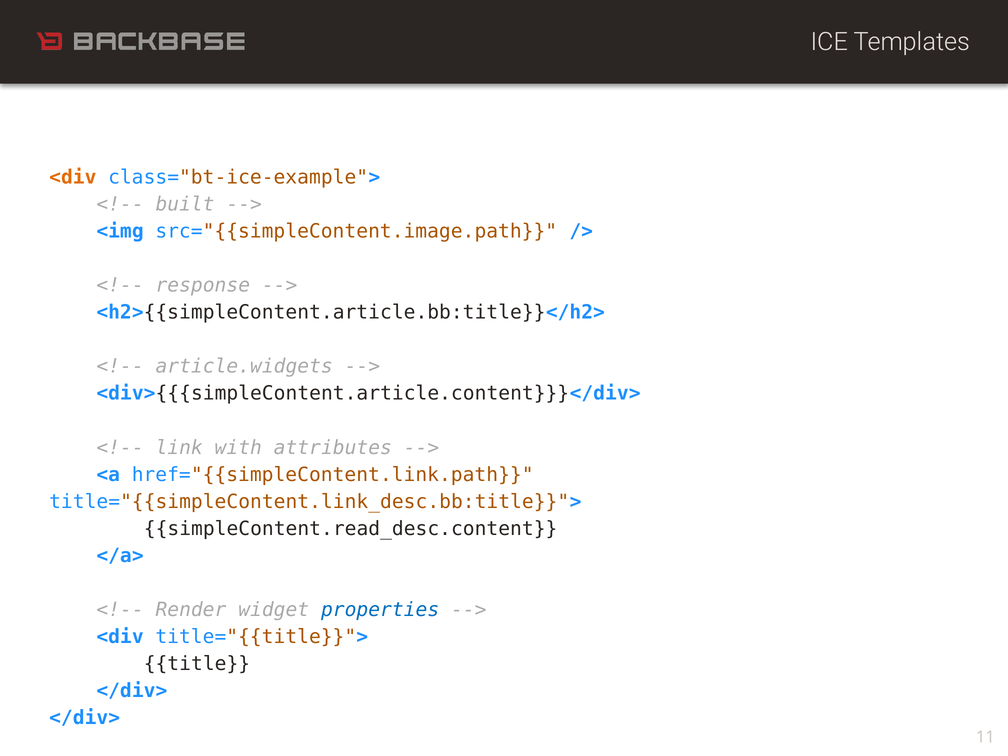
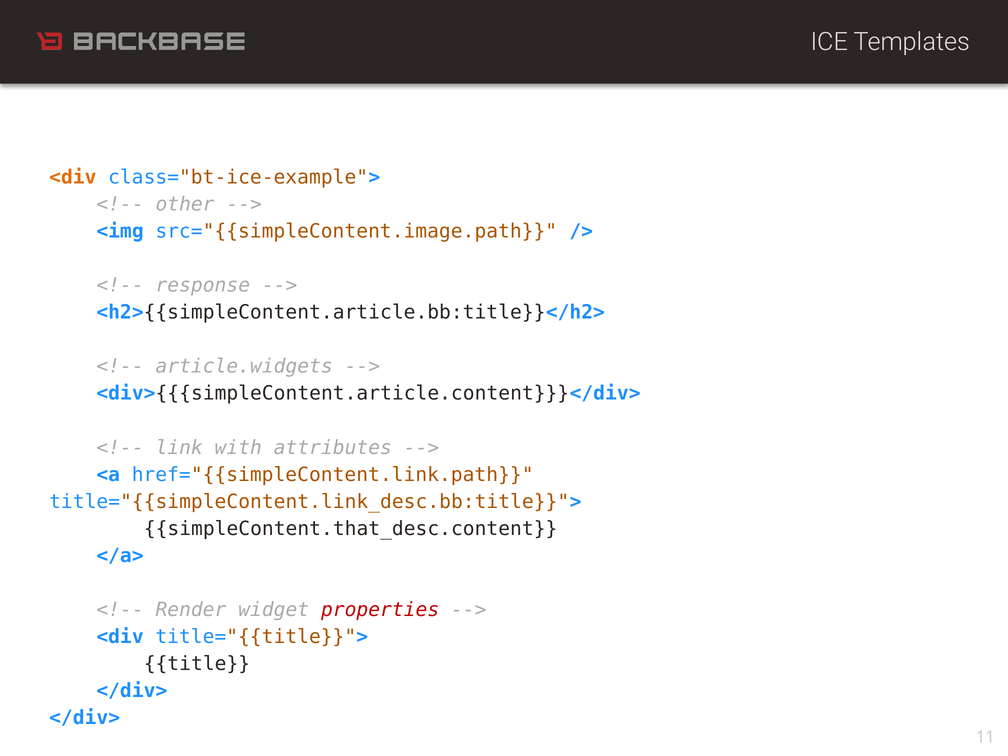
built: built -> other (185, 204)
simpleContent.read_desc.content: simpleContent.read_desc.content -> simpleContent.that_desc.content (351, 529)
properties colour: blue -> red (380, 610)
